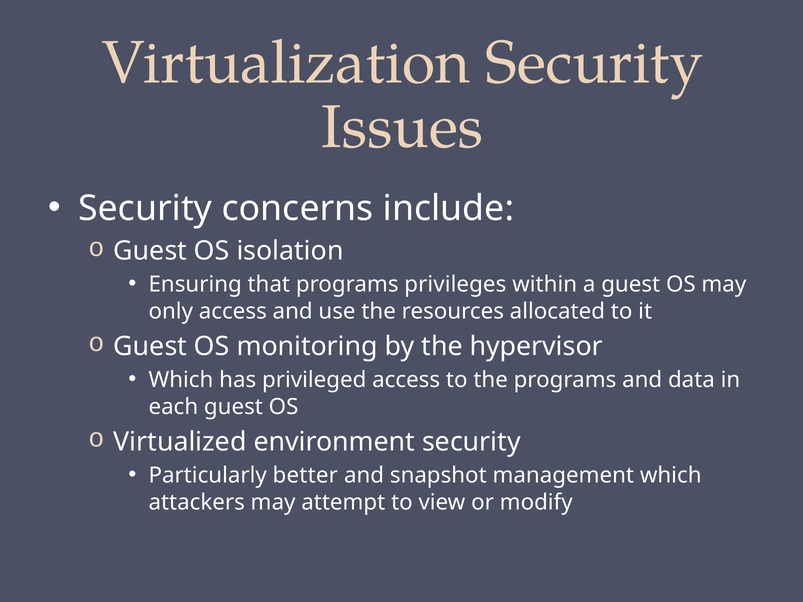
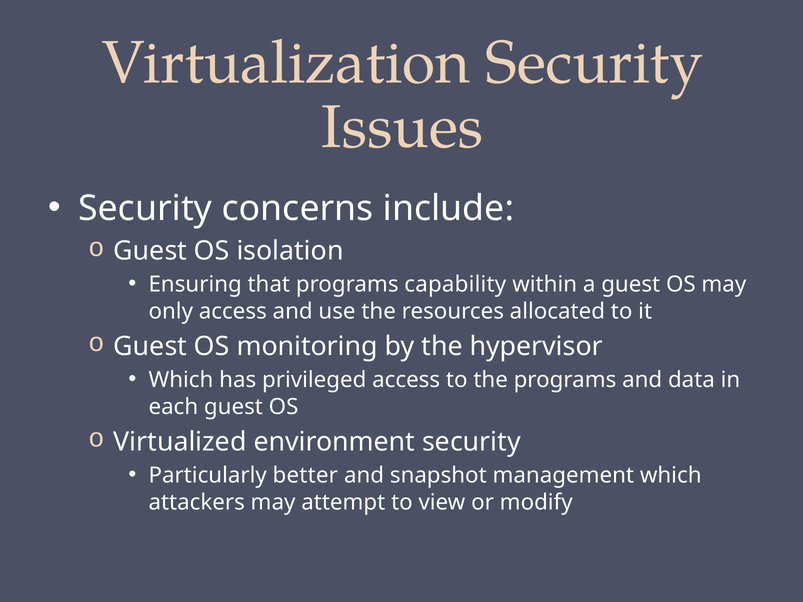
privileges: privileges -> capability (455, 284)
